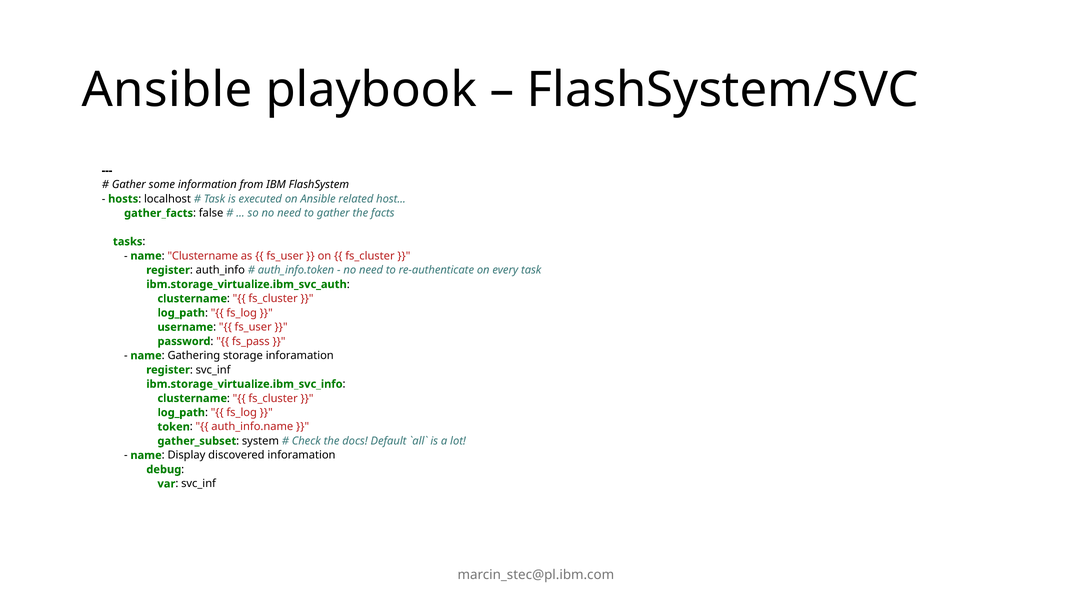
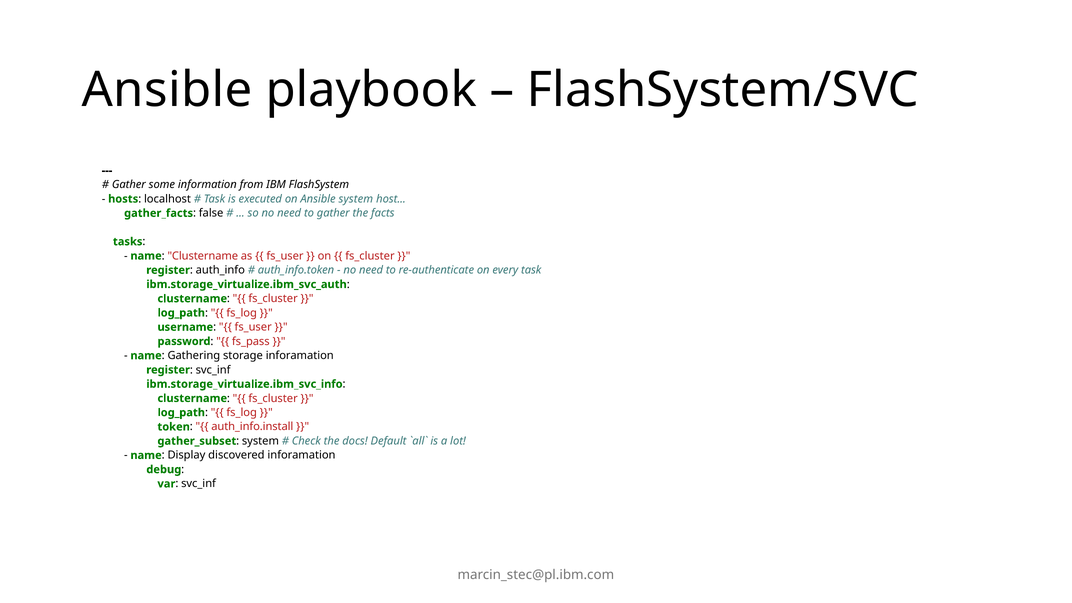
Ansible related: related -> system (356, 199)
auth_info.name: auth_info.name -> auth_info.install (252, 427)
